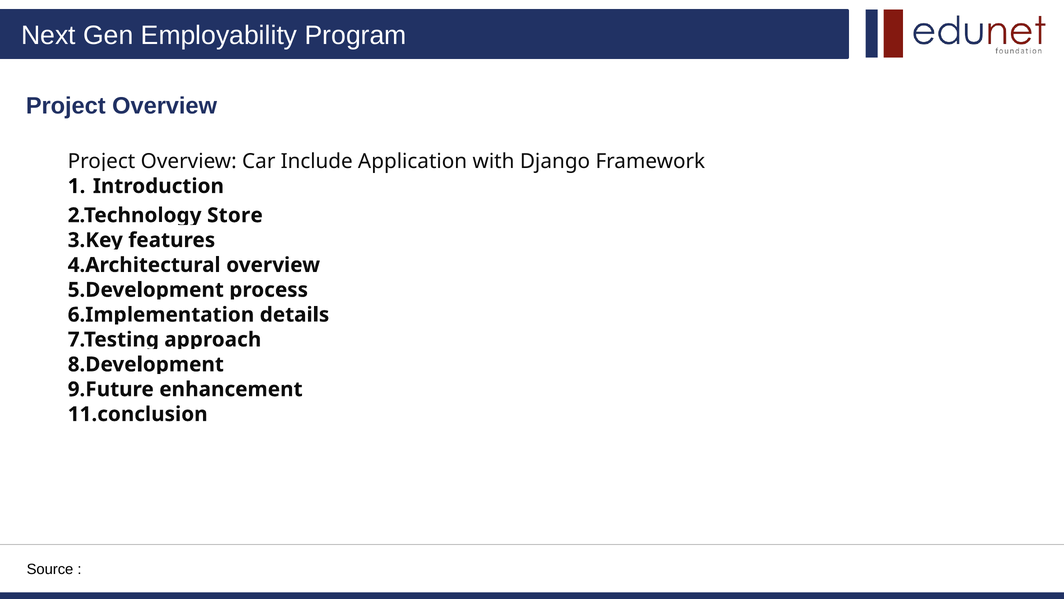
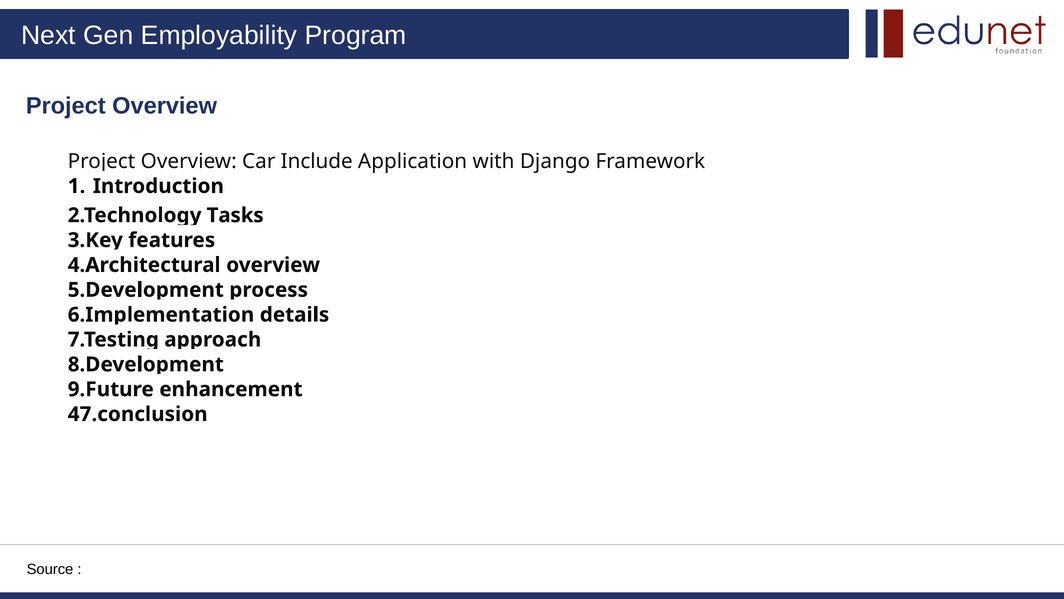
Store: Store -> Tasks (235, 215)
11.conclusion: 11.conclusion -> 47.conclusion (138, 414)
